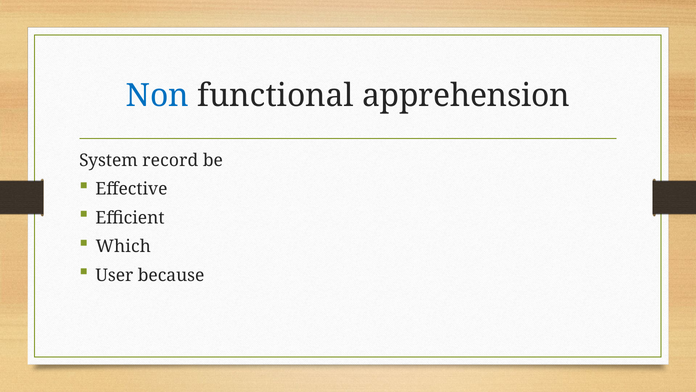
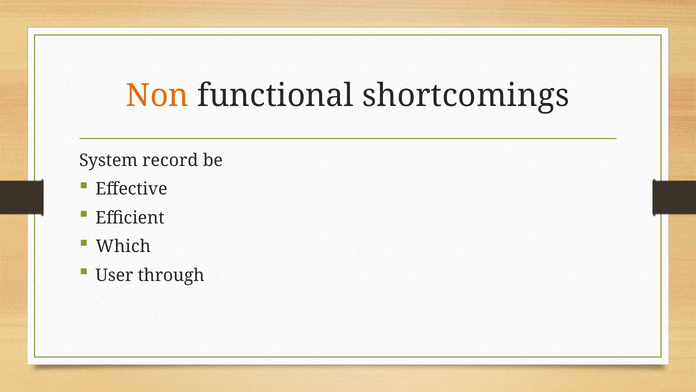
Non colour: blue -> orange (157, 95)
apprehension: apprehension -> shortcomings (466, 95)
because: because -> through (171, 275)
